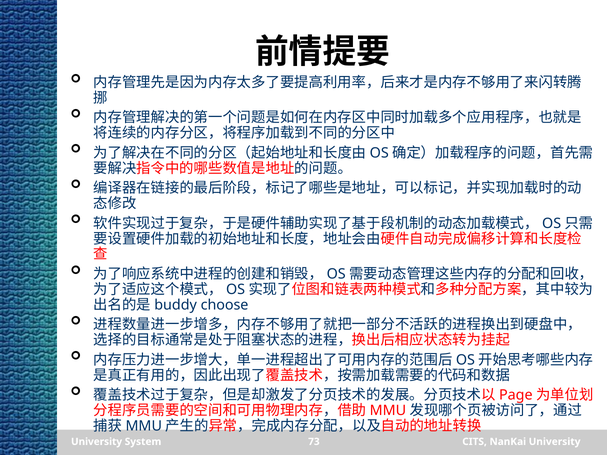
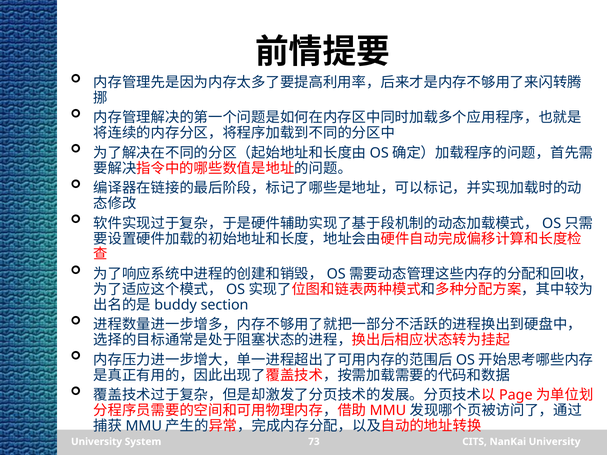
choose: choose -> section (225, 305)
